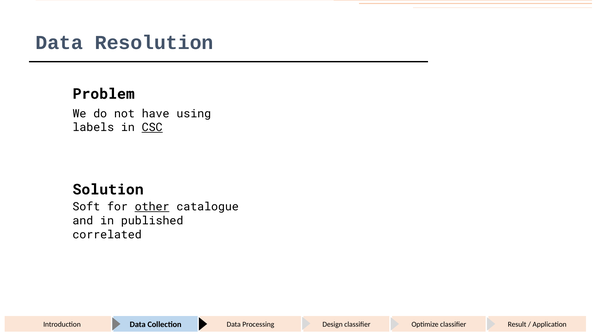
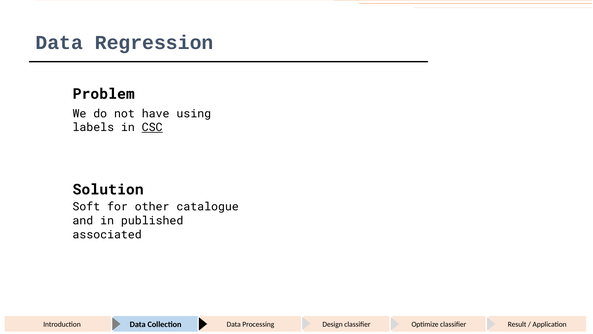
Resolution: Resolution -> Regression (154, 43)
other underline: present -> none (152, 207)
correlated: correlated -> associated (107, 234)
